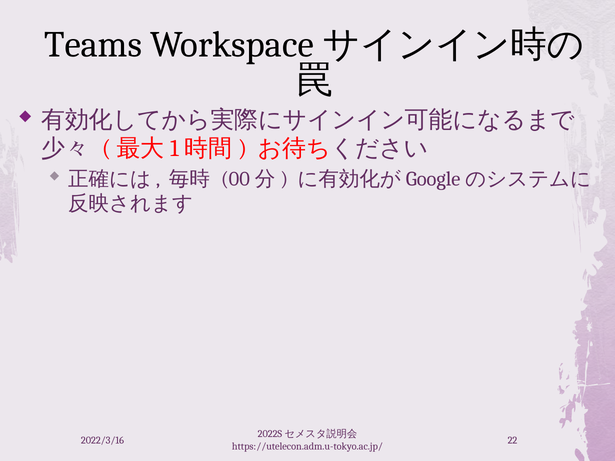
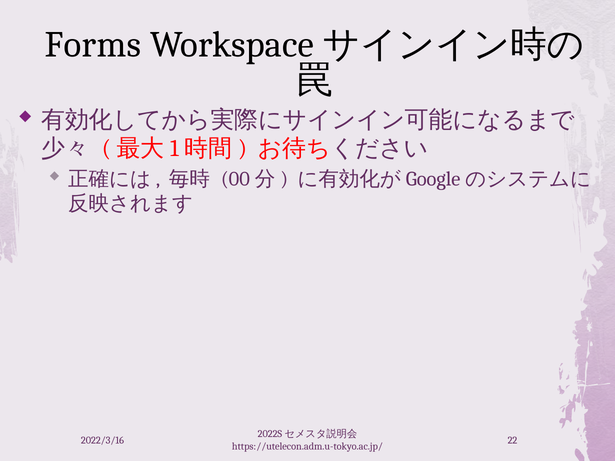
Teams: Teams -> Forms (93, 45)
